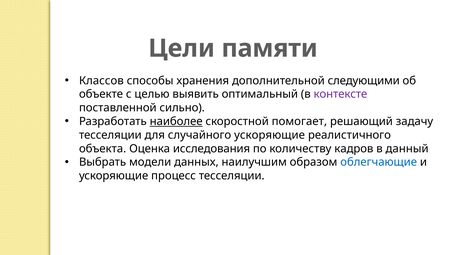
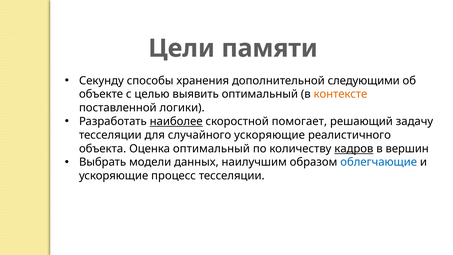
Классов: Классов -> Секунду (101, 81)
контексте colour: purple -> orange (340, 94)
сильно: сильно -> логики (182, 108)
Оценка исследования: исследования -> оптимальный (211, 149)
кадров underline: none -> present (354, 149)
данный: данный -> вершин (407, 149)
